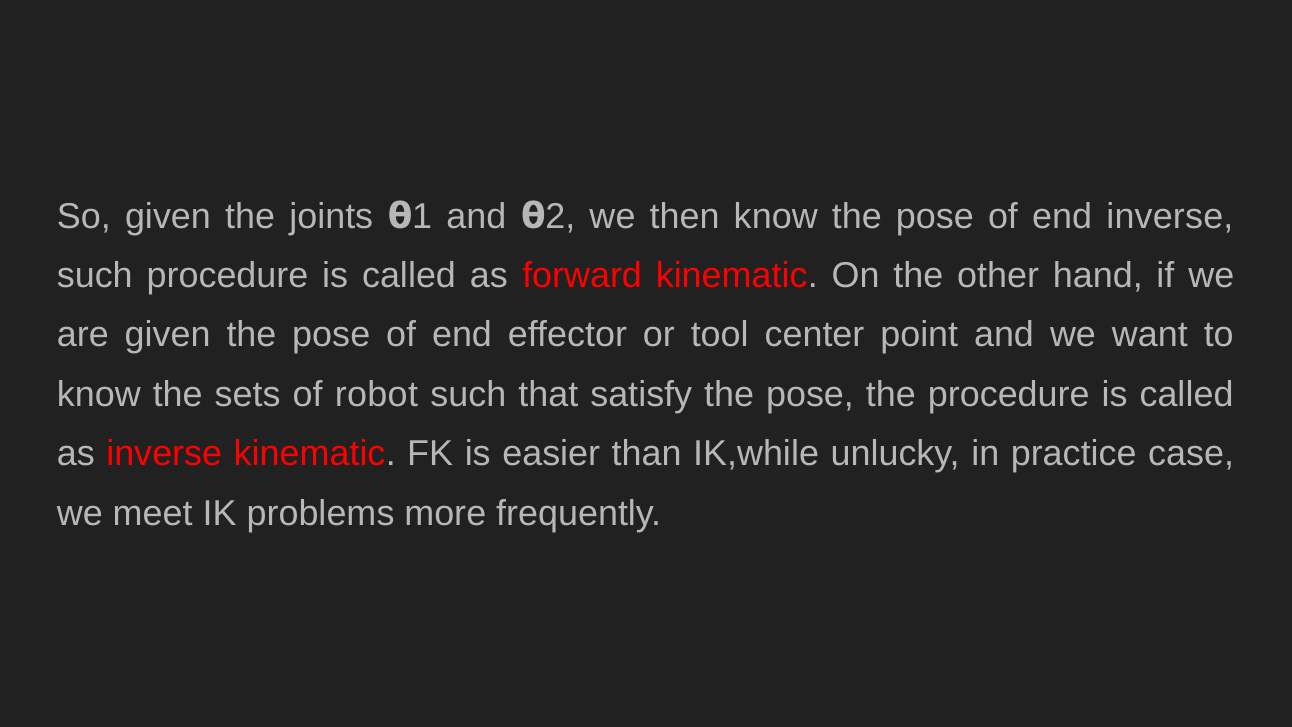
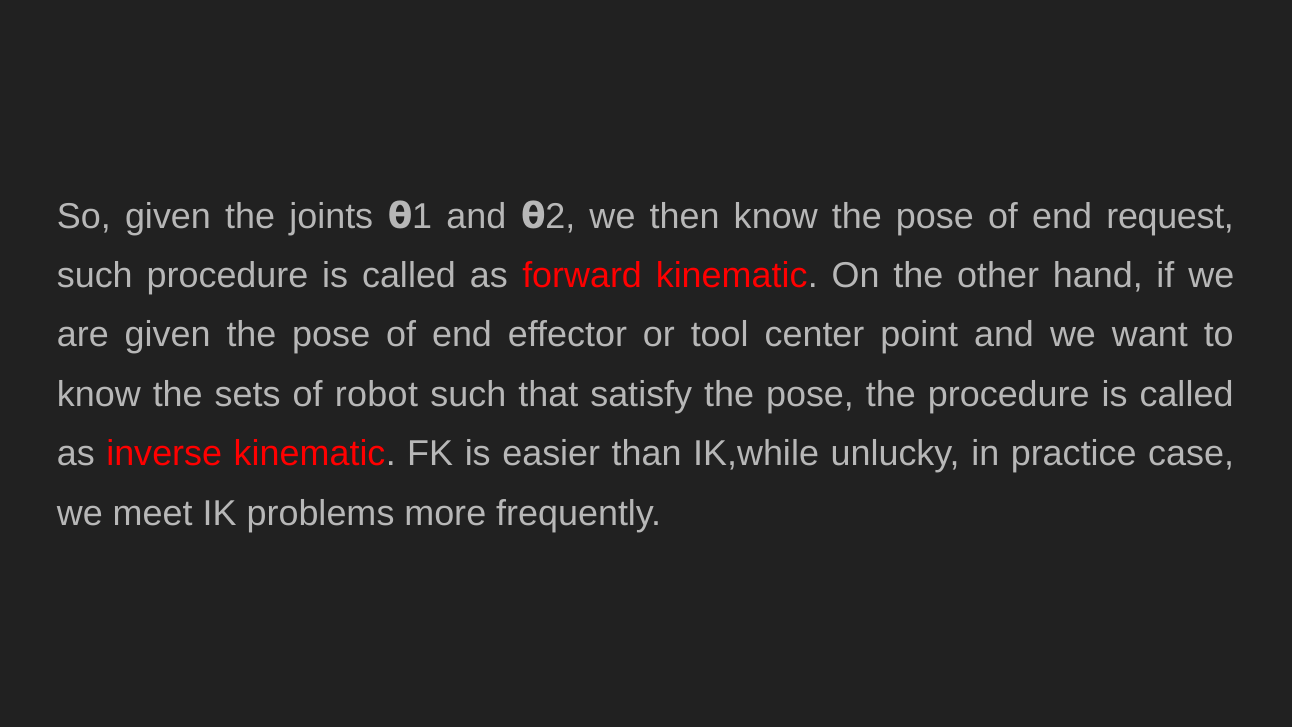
end inverse: inverse -> request (1170, 216)
